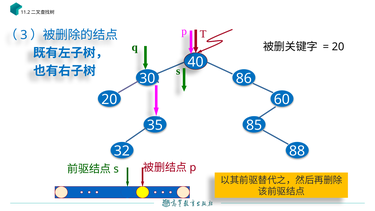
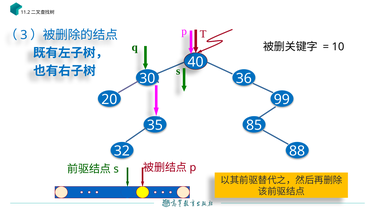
20: 20 -> 10 (338, 47)
86: 86 -> 36 (244, 78)
60: 60 -> 99 (282, 99)
